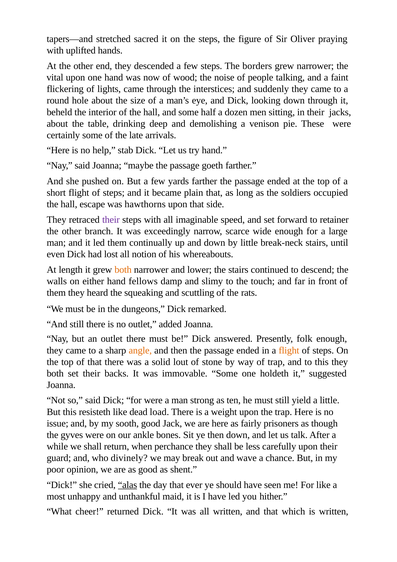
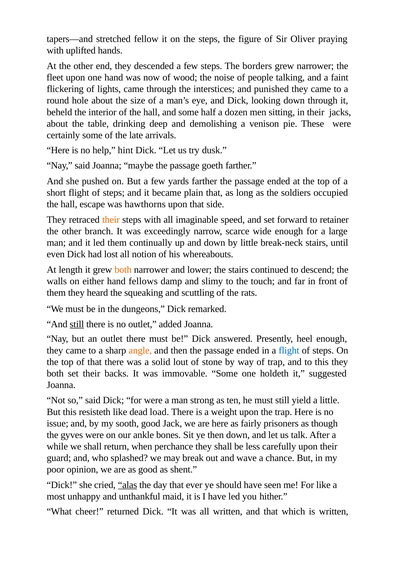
sacred: sacred -> fellow (146, 39)
vital: vital -> fleet (55, 77)
suddenly: suddenly -> punished (271, 89)
stab: stab -> hint (125, 150)
try hand: hand -> dusk (214, 150)
their colour: purple -> orange (111, 220)
still underline: none -> present (77, 324)
folk: folk -> heel (305, 339)
flight colour: orange -> blue (289, 350)
divinely: divinely -> splashed (129, 458)
